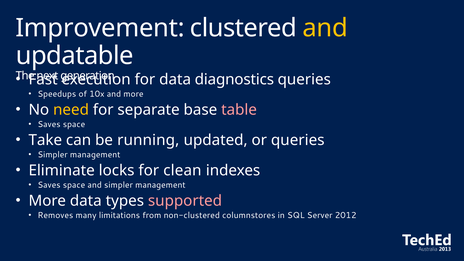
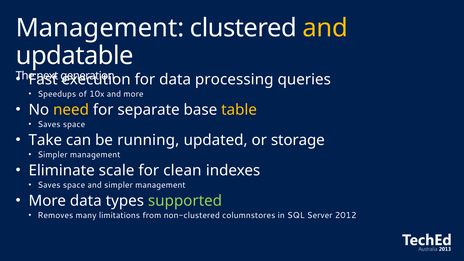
Improvement: Improvement -> Management (100, 28)
diagnostics: diagnostics -> processing (234, 79)
table colour: pink -> yellow (239, 110)
or queries: queries -> storage (298, 140)
locks: locks -> scale (117, 170)
supported colour: pink -> light green (185, 201)
